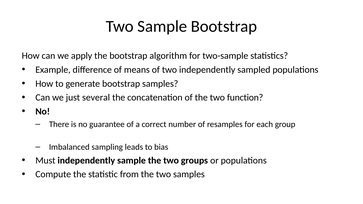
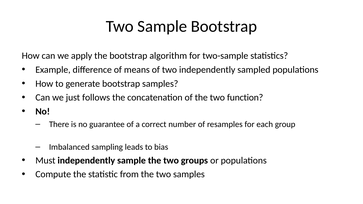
several: several -> follows (96, 98)
